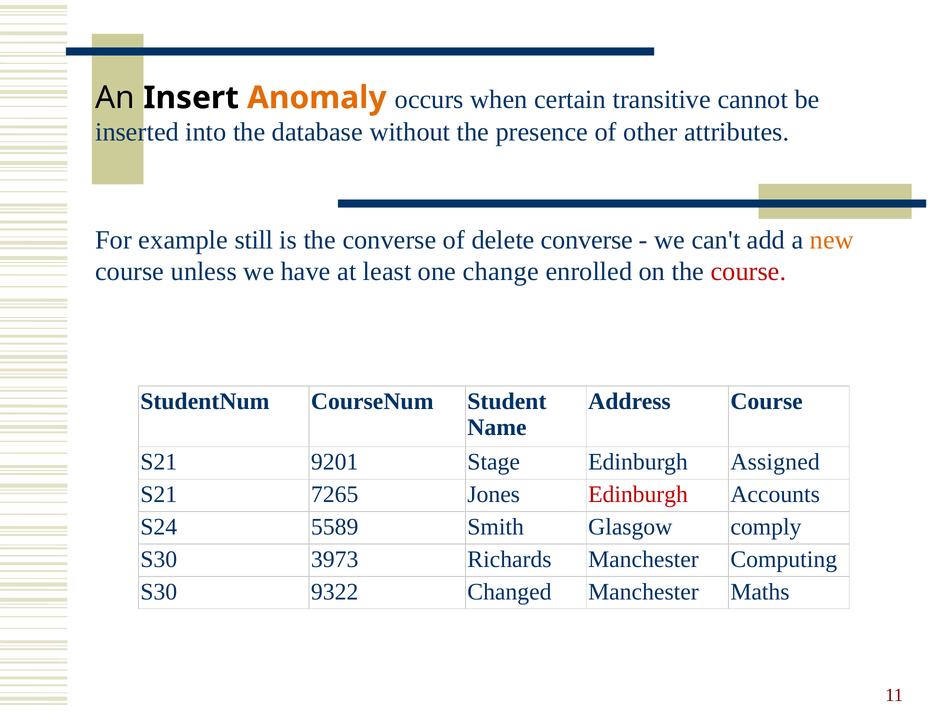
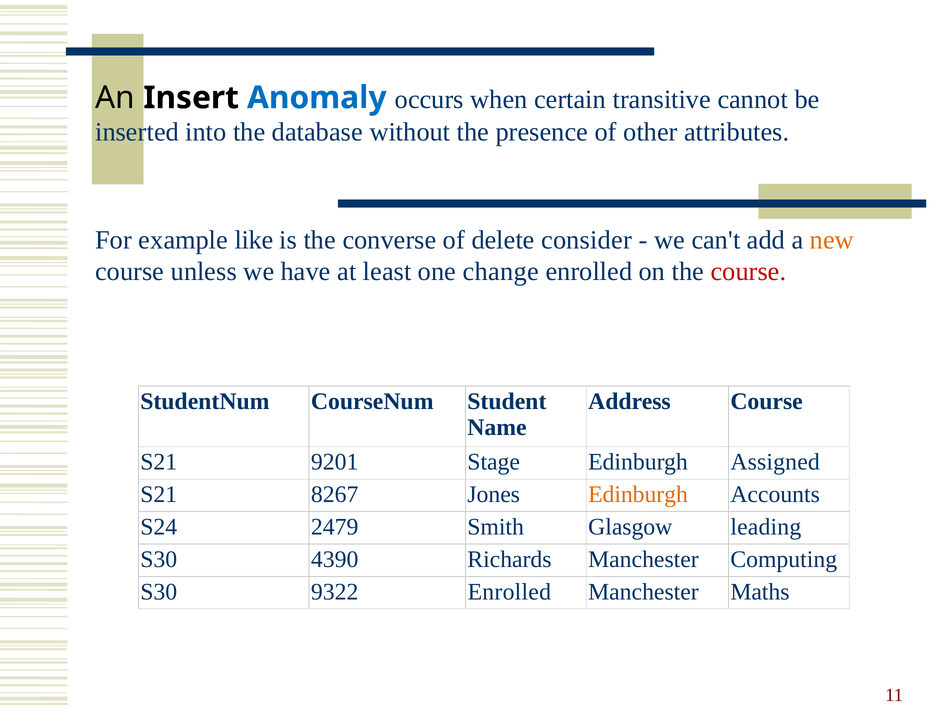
Anomaly colour: orange -> blue (317, 98)
still: still -> like (254, 240)
delete converse: converse -> consider (587, 240)
7265: 7265 -> 8267 (335, 495)
Edinburgh colour: red -> orange (638, 495)
5589: 5589 -> 2479 (335, 527)
comply: comply -> leading (766, 527)
3973: 3973 -> 4390 (335, 560)
9322 Changed: Changed -> Enrolled (509, 592)
